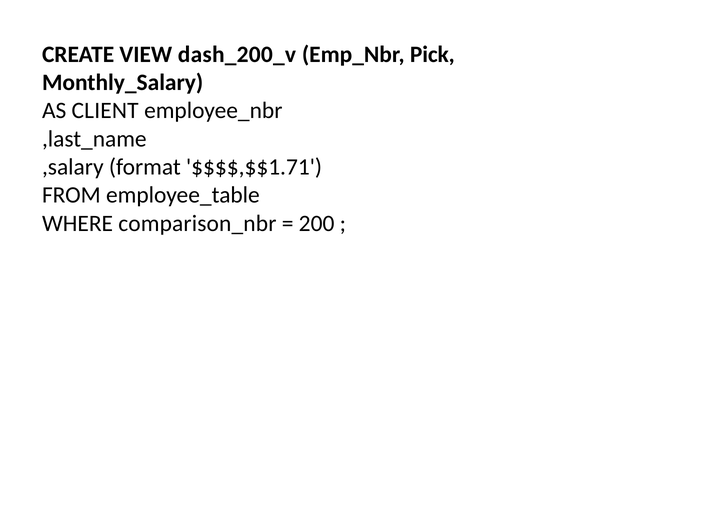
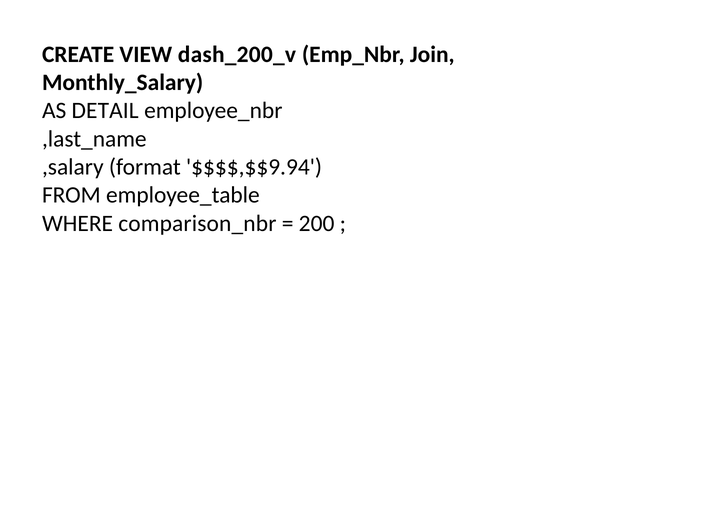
Pick: Pick -> Join (432, 54)
CLIENT: CLIENT -> DETAIL (105, 111)
$$$$,$$1.71: $$$$,$$1.71 -> $$$$,$$9.94 (254, 167)
